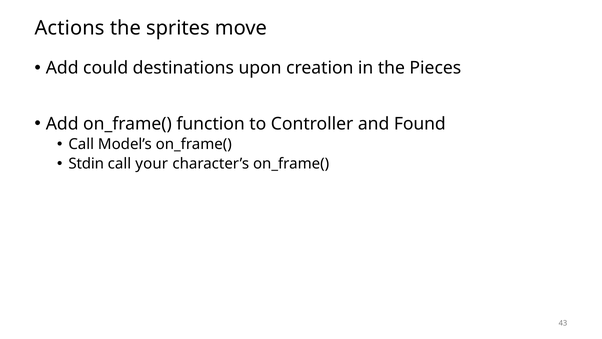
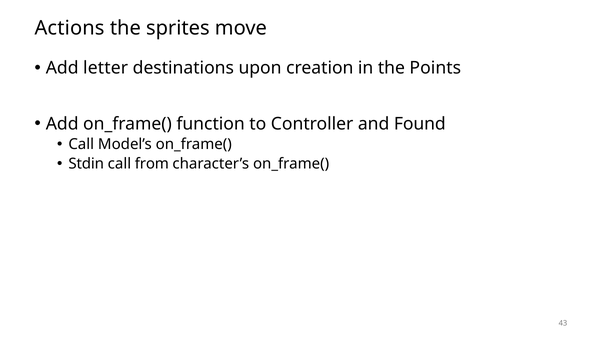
could: could -> letter (106, 68)
Pieces: Pieces -> Points (435, 68)
your: your -> from (152, 164)
